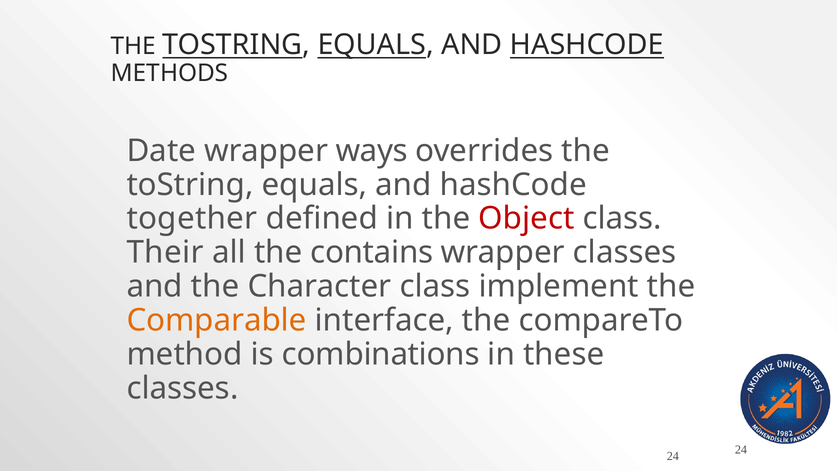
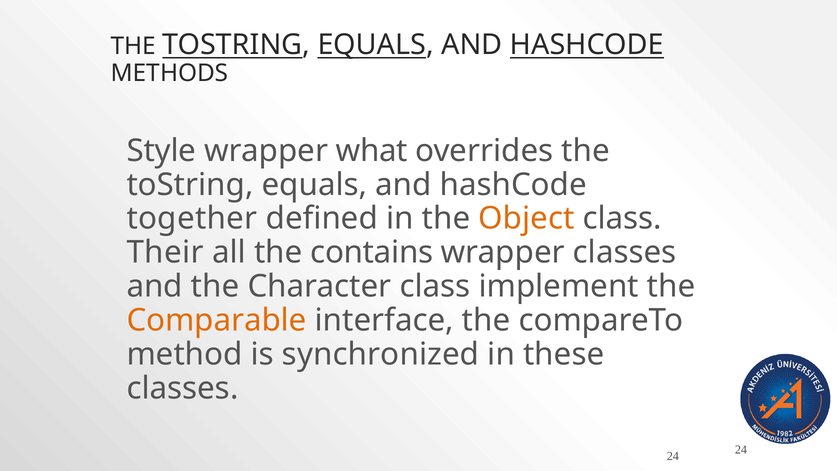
Date: Date -> Style (161, 151)
ways: ways -> what (372, 151)
Object colour: red -> orange (526, 219)
combinations: combinations -> synchronized (381, 354)
